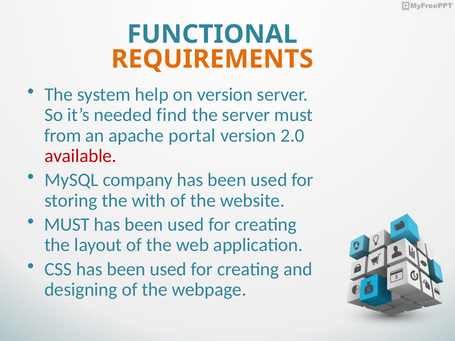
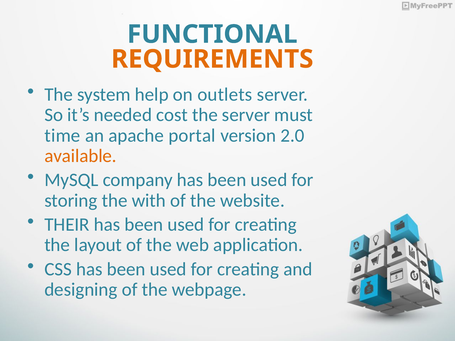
on version: version -> outlets (225, 95)
find: find -> cost (172, 115)
from: from -> time (63, 136)
available colour: red -> orange (81, 156)
MUST: MUST -> THEIR (67, 225)
